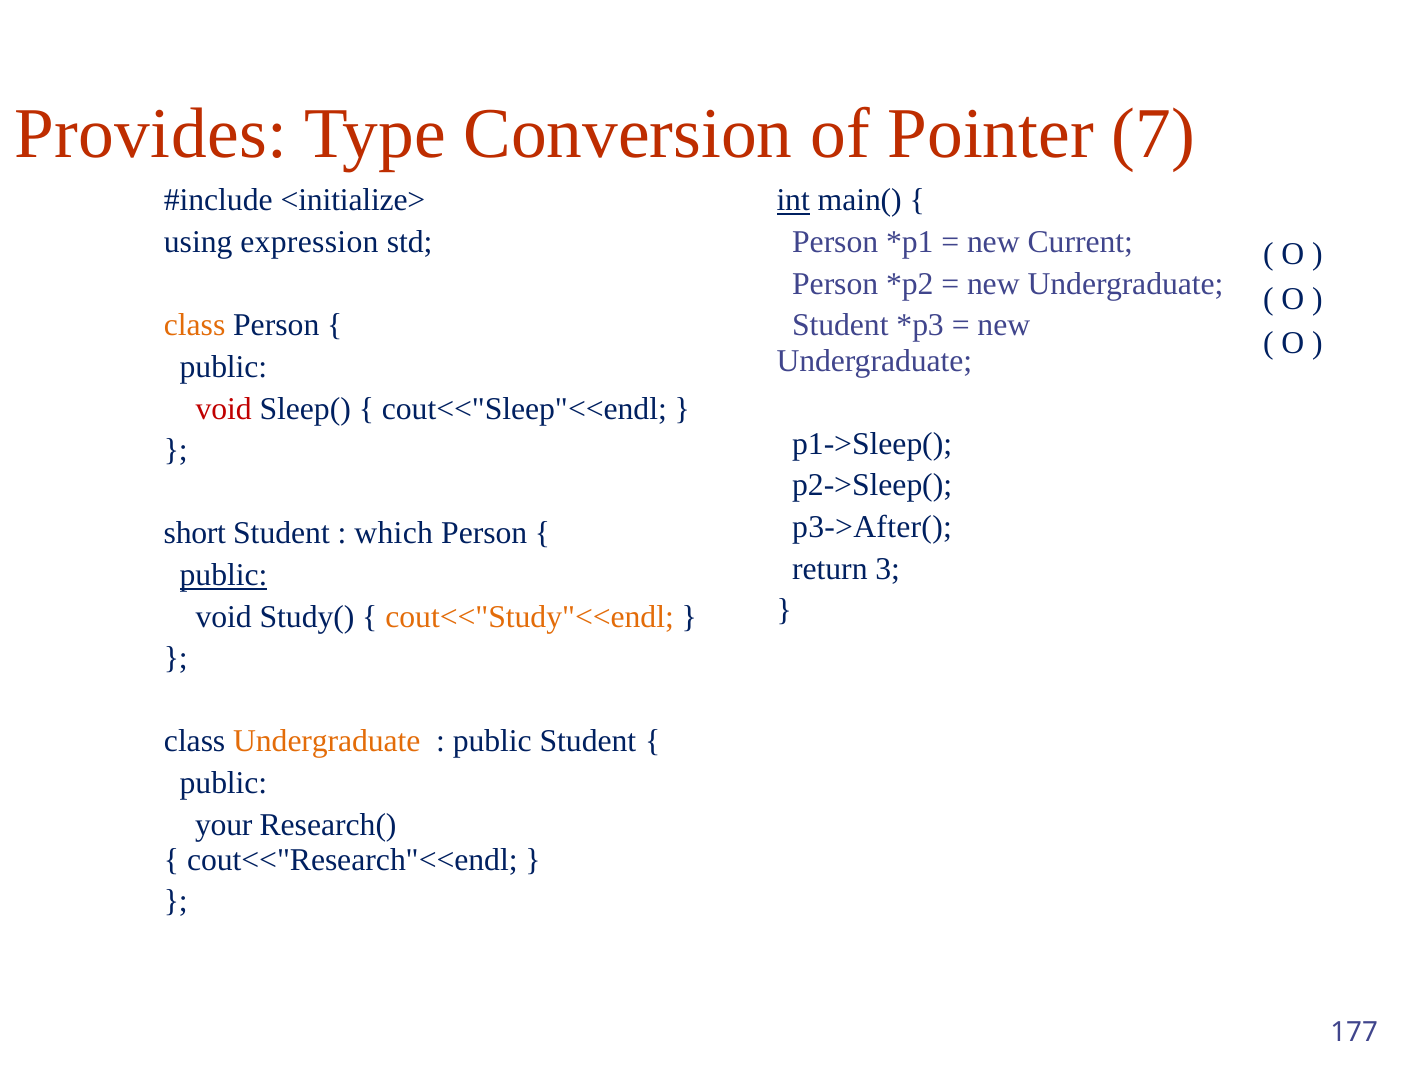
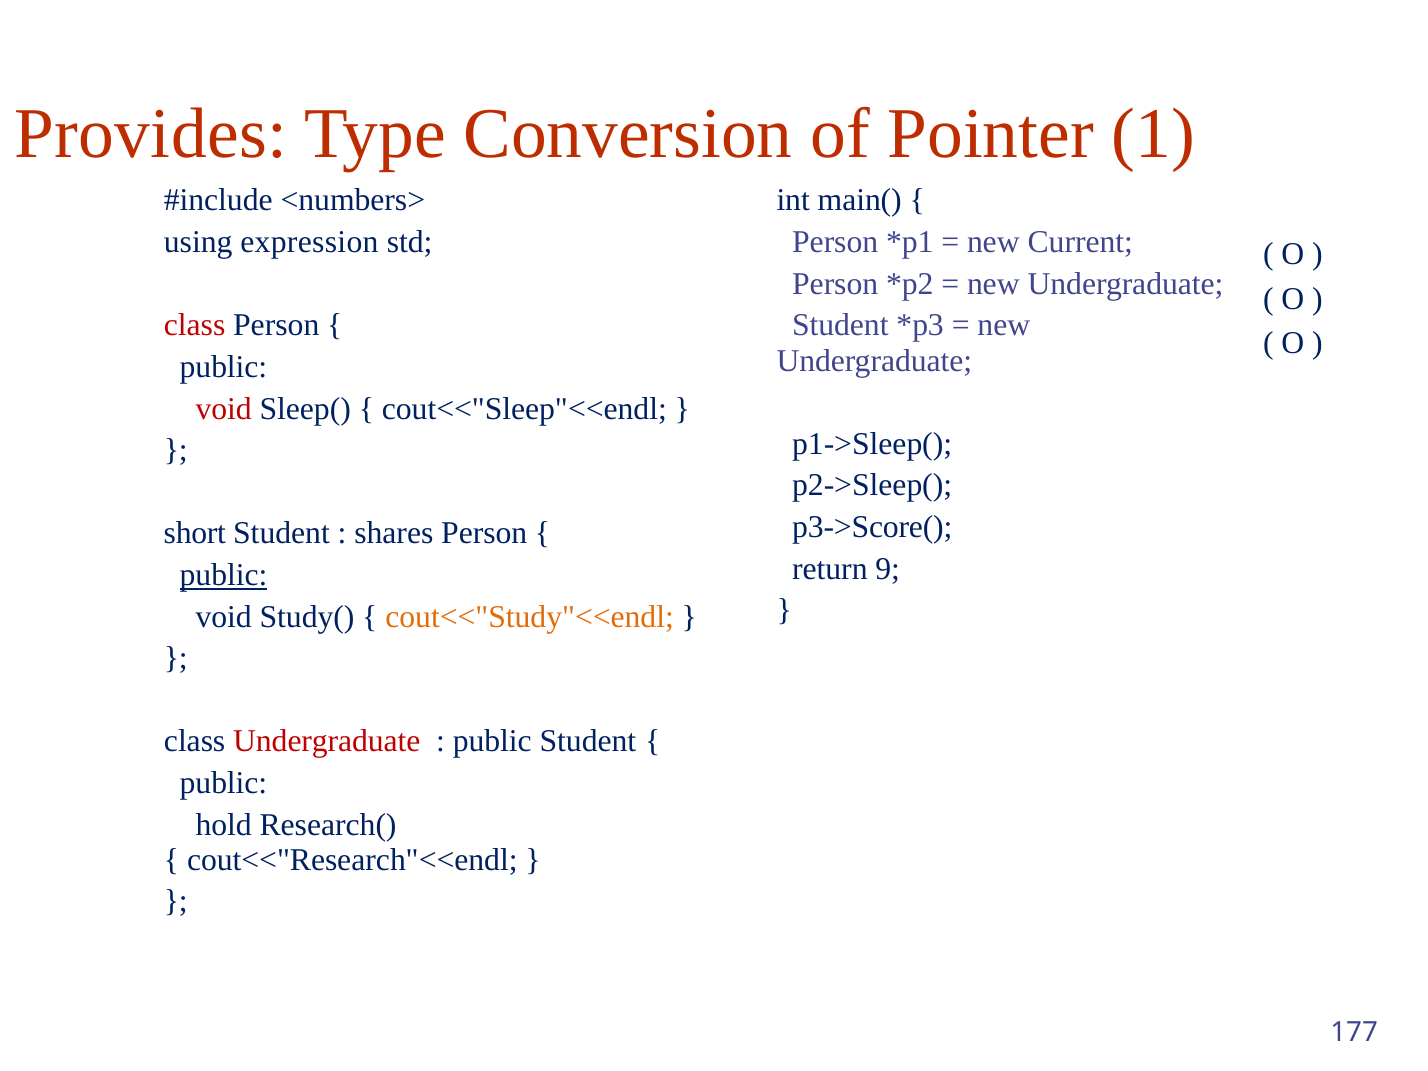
7: 7 -> 1 (1153, 133)
<initialize>: <initialize> -> <numbers> (353, 201)
int underline: present -> none (793, 201)
class colour: orange -> red (195, 325)
p3->After(: p3->After( -> p3->Score( (872, 527)
which: which -> shares (394, 533)
3: 3 -> 9 (888, 569)
Undergraduate colour: orange -> red (327, 741)
your: your -> hold (224, 825)
